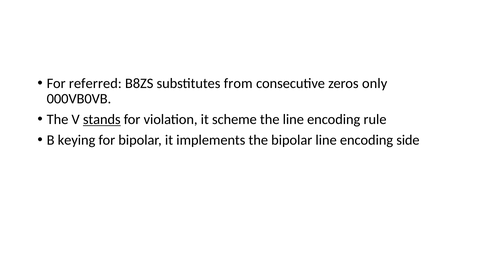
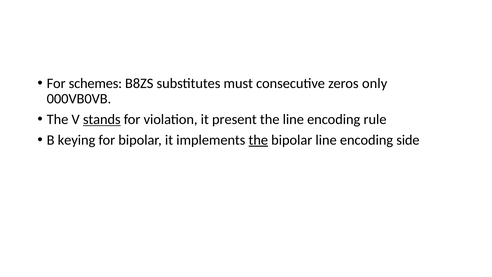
referred: referred -> schemes (95, 83)
from: from -> must (238, 83)
scheme: scheme -> present (234, 119)
the underline: none -> present (258, 140)
